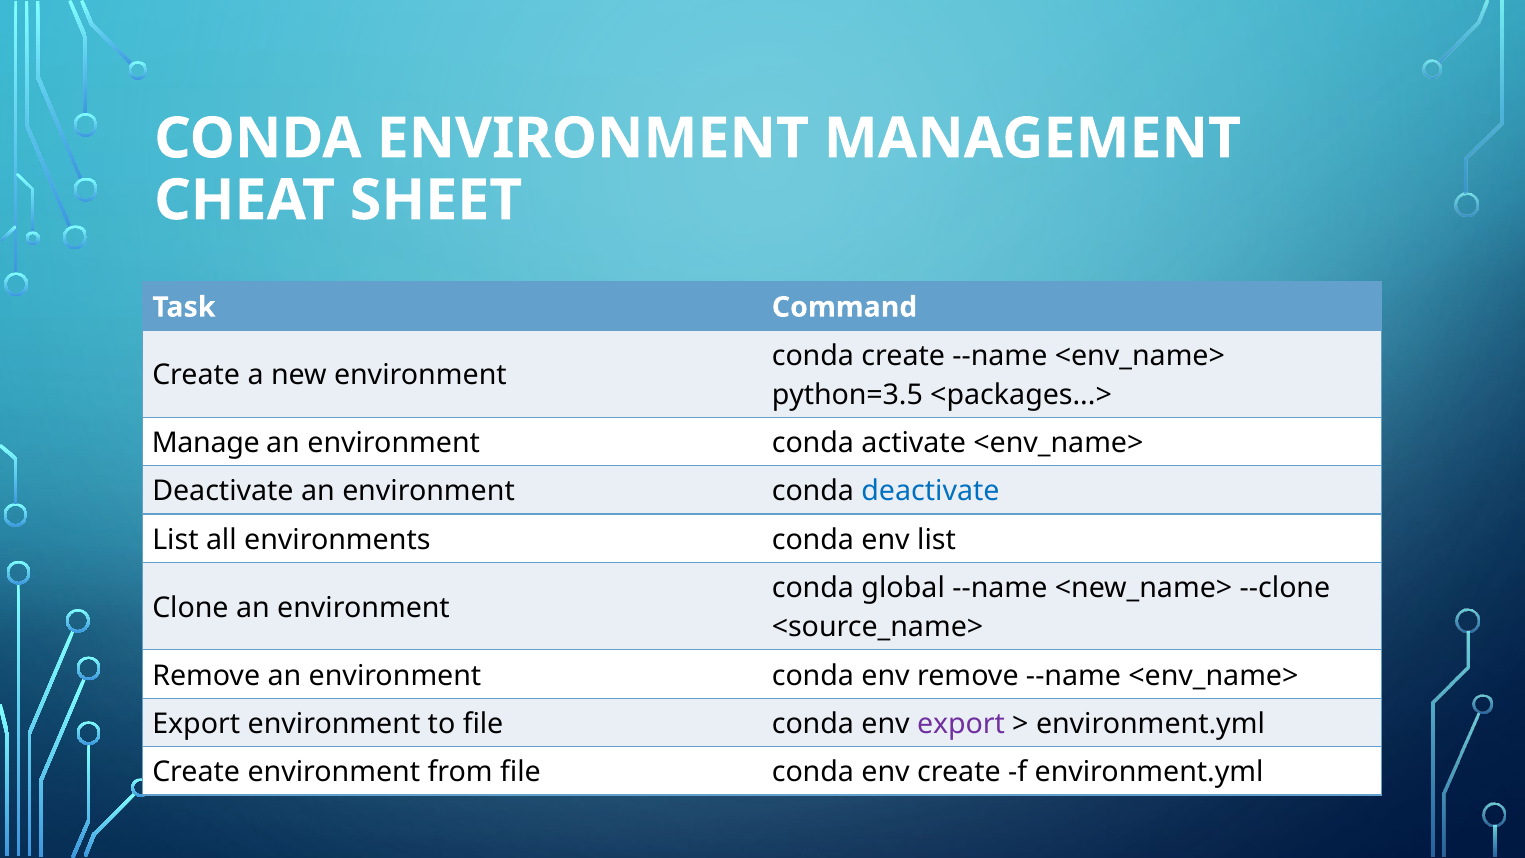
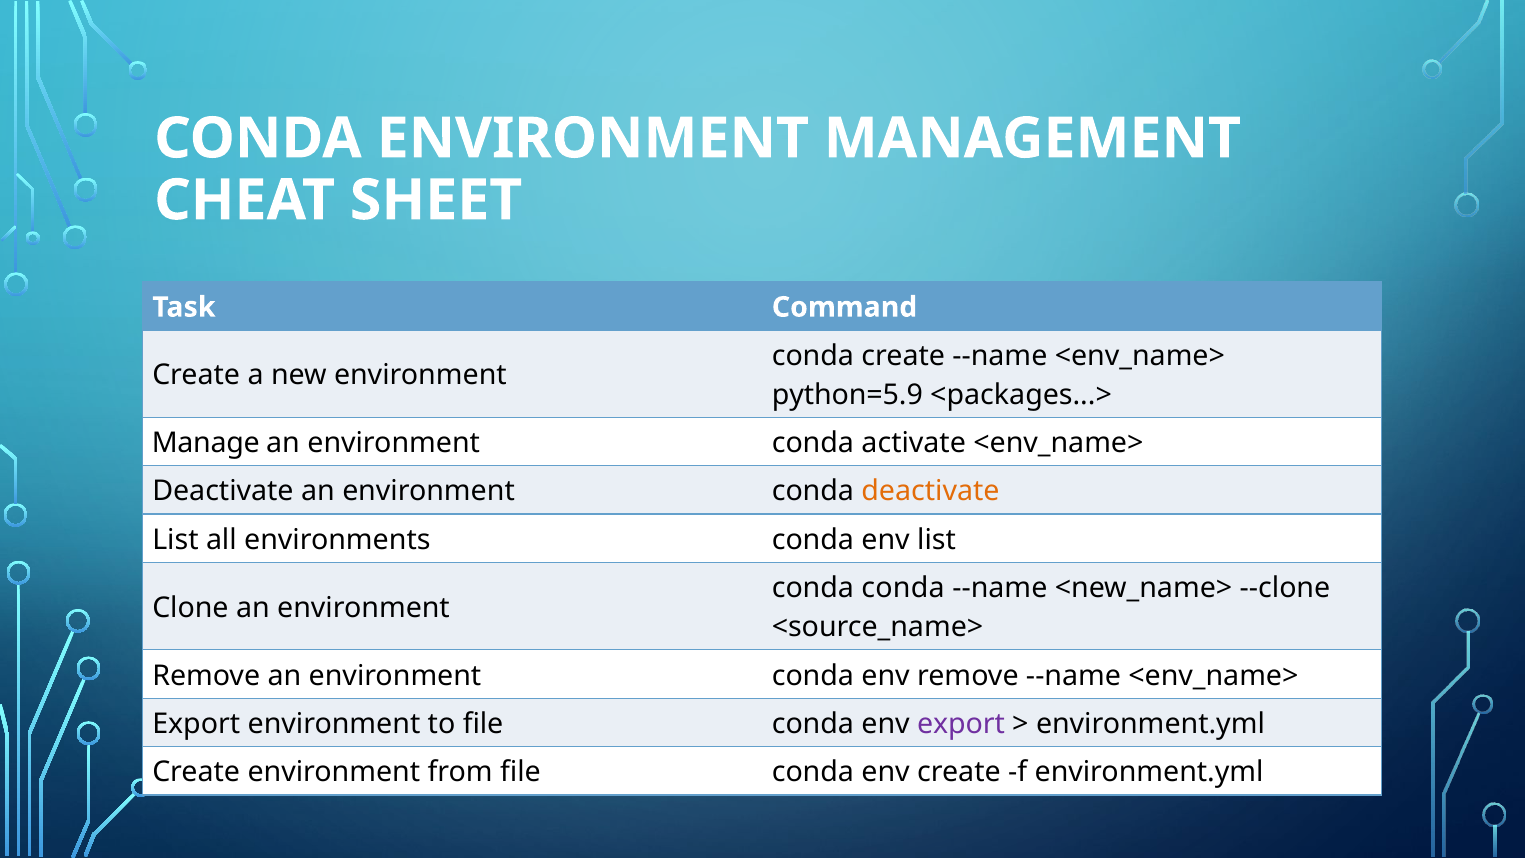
python=3.5: python=3.5 -> python=5.9 (847, 394)
deactivate colour: blue -> orange (931, 491)
conda global: global -> conda (903, 588)
